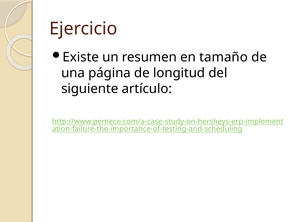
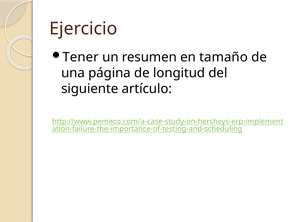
Existe: Existe -> Tener (81, 57)
